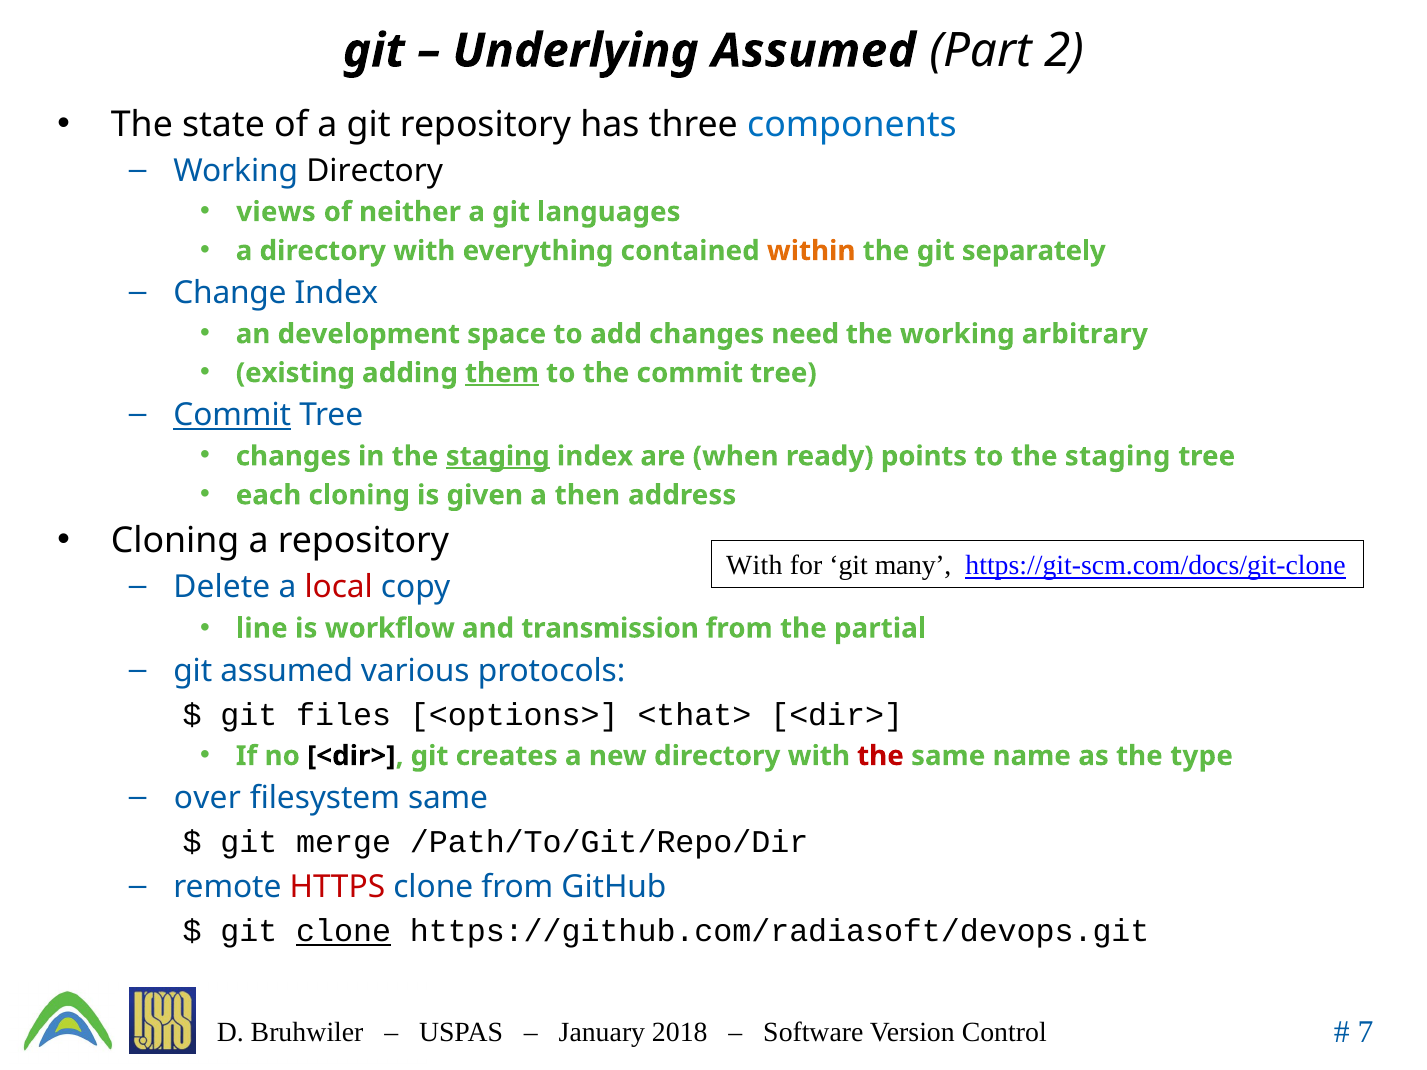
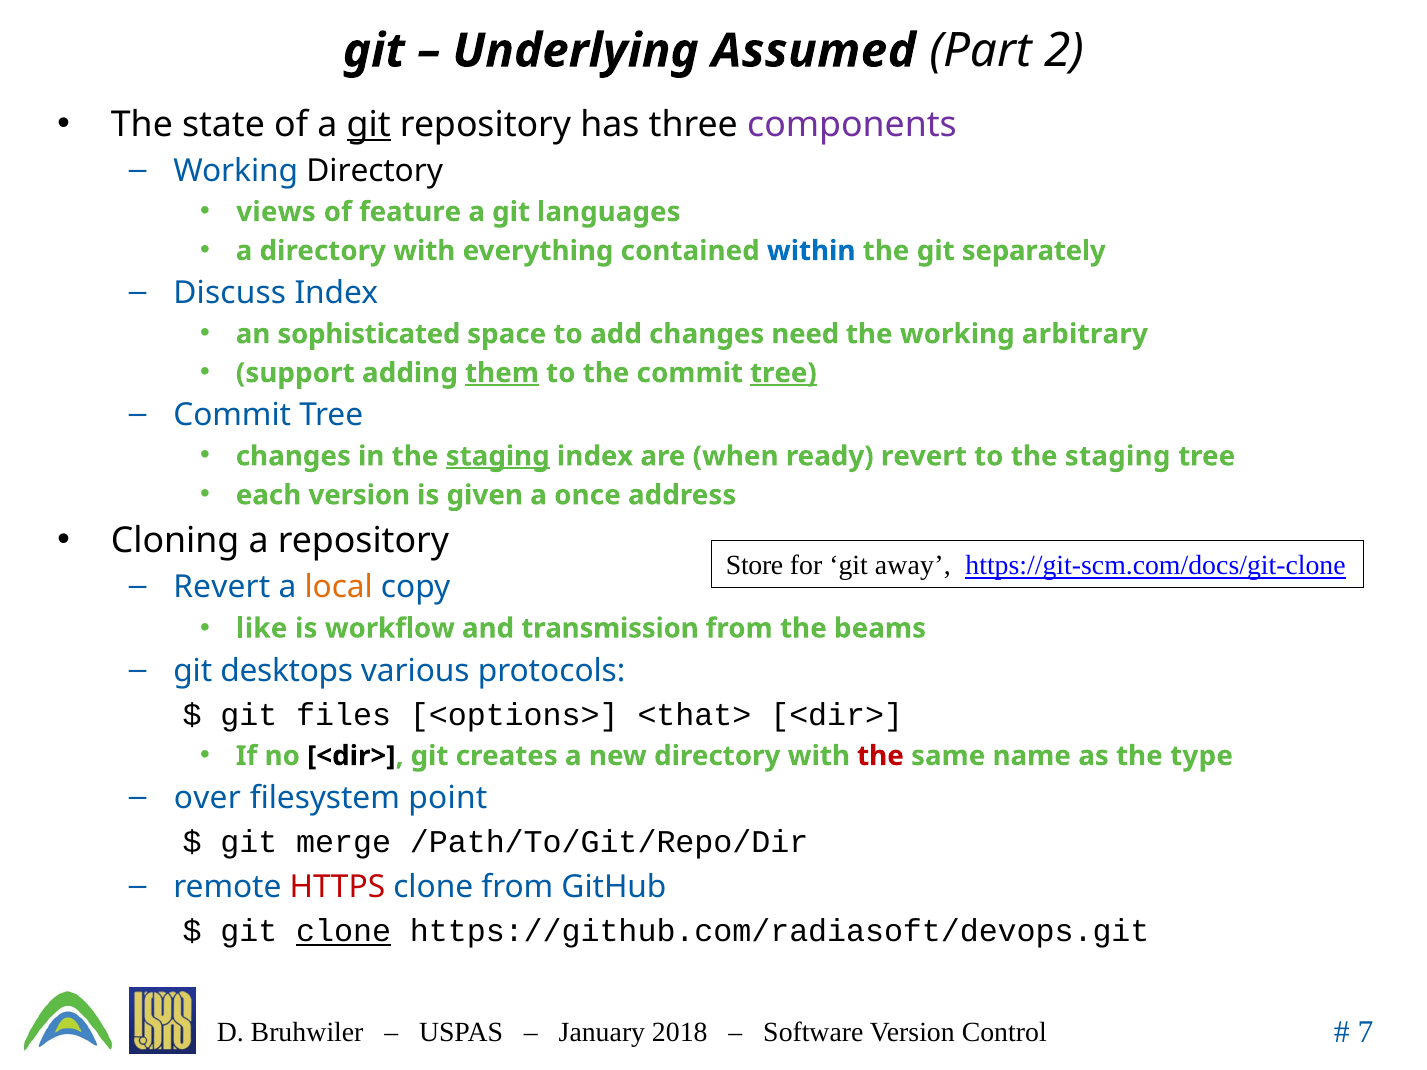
git underline: none -> present (369, 125)
components colour: blue -> purple (852, 125)
neither: neither -> feature (410, 212)
within colour: orange -> blue (811, 251)
Change: Change -> Discuss (230, 293)
development: development -> sophisticated (369, 334)
existing: existing -> support (295, 373)
tree underline: none -> present (783, 373)
Commit underline: present -> none (232, 415)
ready points: points -> revert (924, 456)
each cloning: cloning -> version (359, 495)
then: then -> once (587, 495)
With: With -> Store (755, 566)
many: many -> away (913, 566)
Delete: Delete -> Revert (222, 587)
local colour: red -> orange (339, 587)
line: line -> like (262, 628)
partial: partial -> beams (880, 628)
git assumed: assumed -> desktops (287, 671)
filesystem same: same -> point (448, 798)
